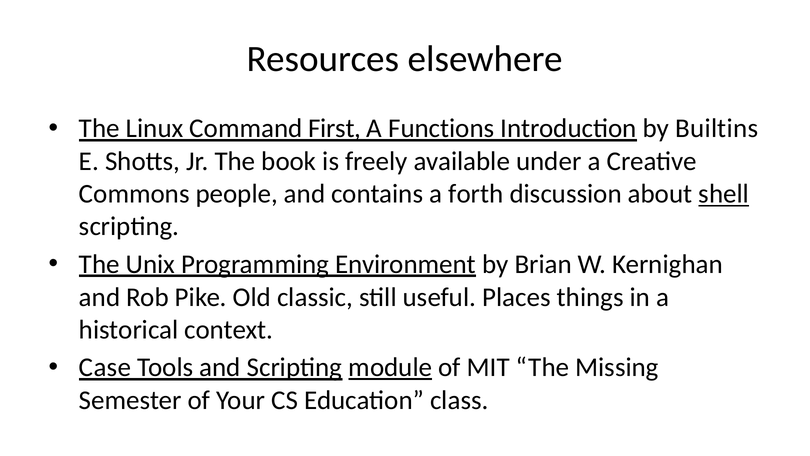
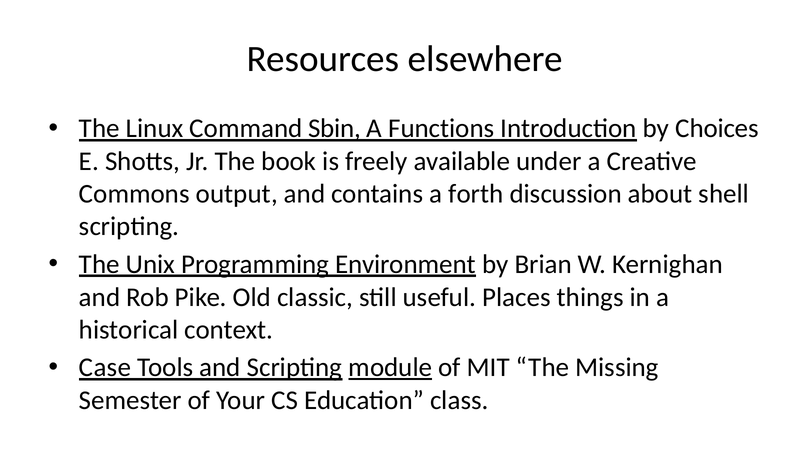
First: First -> Sbin (335, 128)
Builtins: Builtins -> Choices (717, 128)
people: people -> output (237, 194)
shell underline: present -> none (724, 194)
